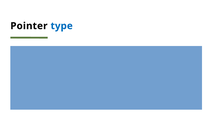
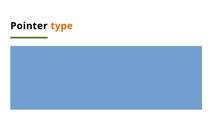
type colour: blue -> orange (62, 26)
